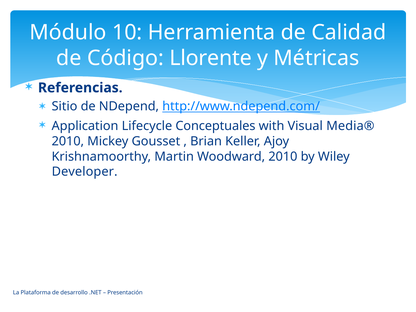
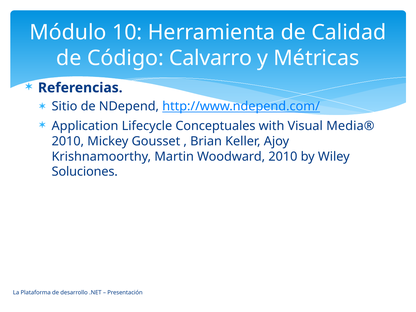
Llorente: Llorente -> Calvarro (211, 58)
Developer: Developer -> Soluciones (85, 172)
